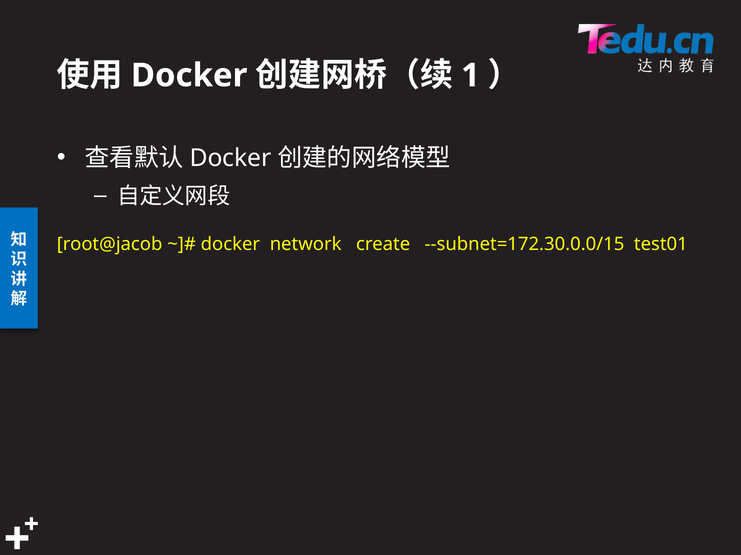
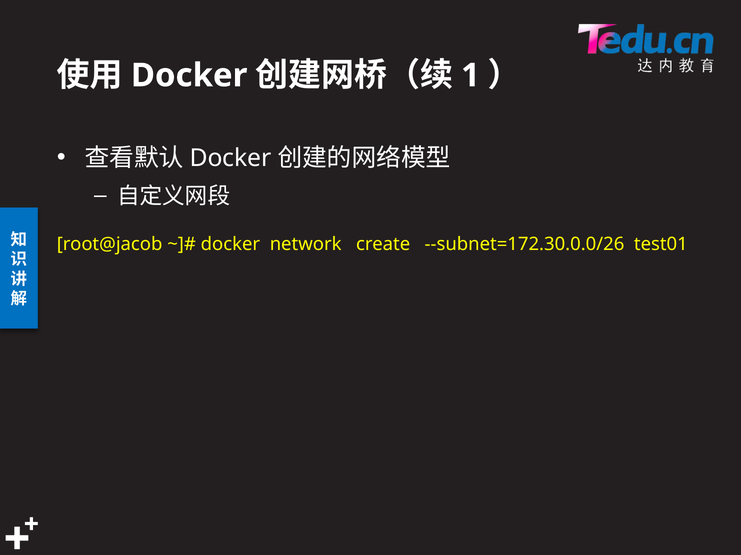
--subnet=172.30.0.0/15: --subnet=172.30.0.0/15 -> --subnet=172.30.0.0/26 (525, 245)
